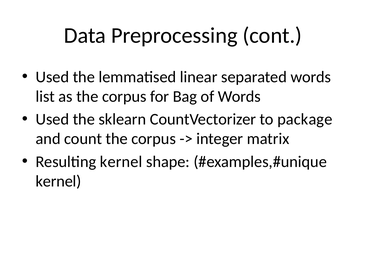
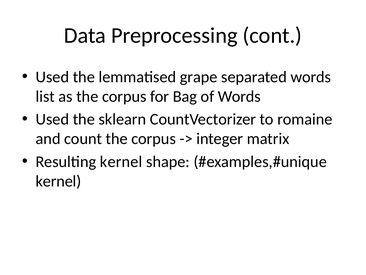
linear: linear -> grape (199, 77)
package: package -> romaine (305, 119)
